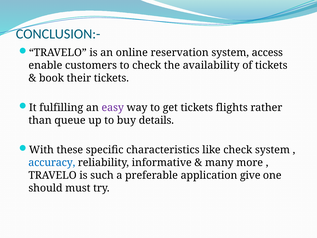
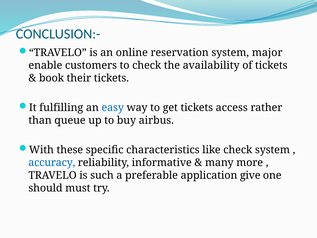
access: access -> major (267, 53)
easy colour: purple -> blue (113, 108)
flights: flights -> access (232, 108)
details: details -> airbus (156, 120)
